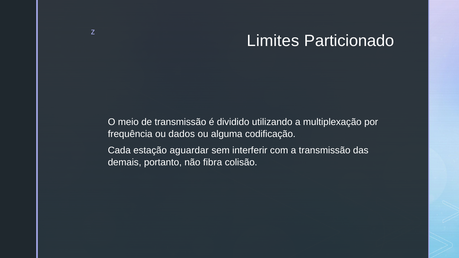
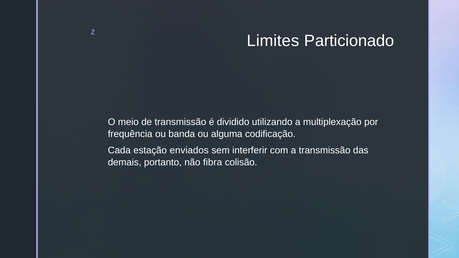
dados: dados -> banda (182, 134)
aguardar: aguardar -> enviados (189, 150)
